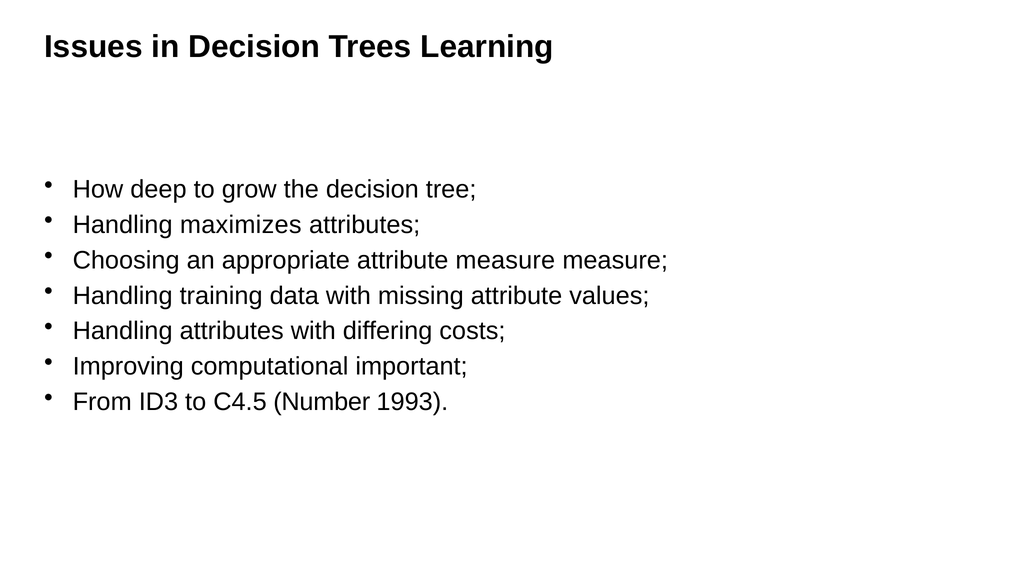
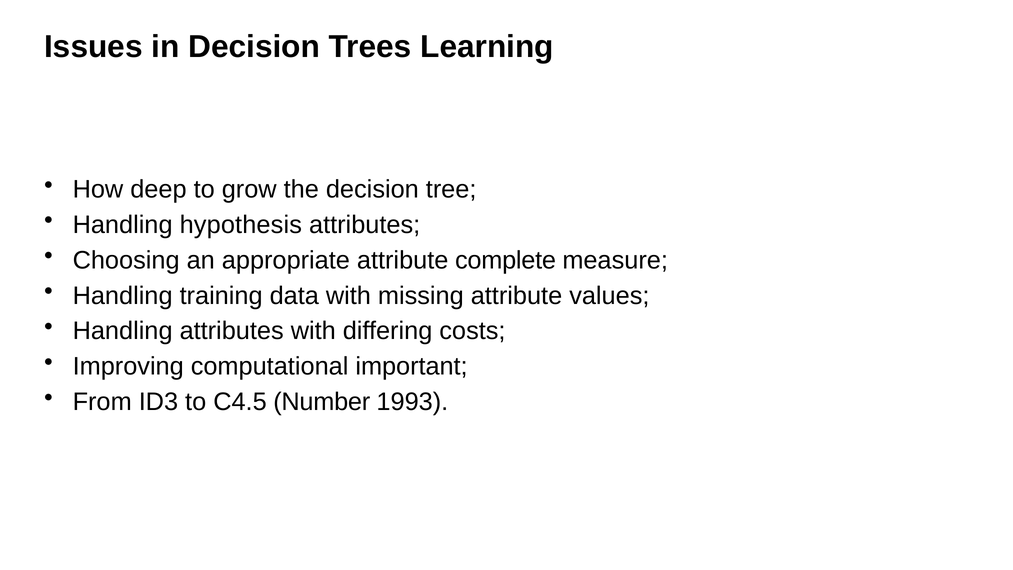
maximizes: maximizes -> hypothesis (241, 225)
attribute measure: measure -> complete (506, 260)
